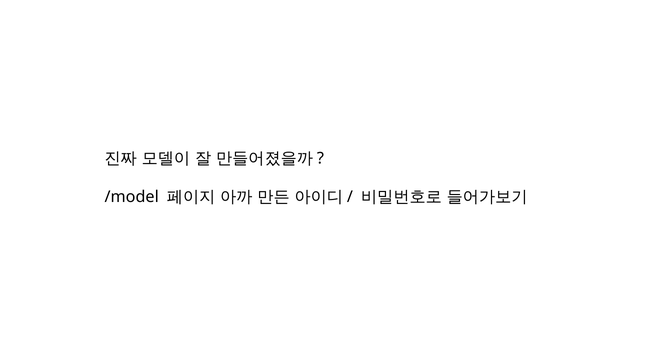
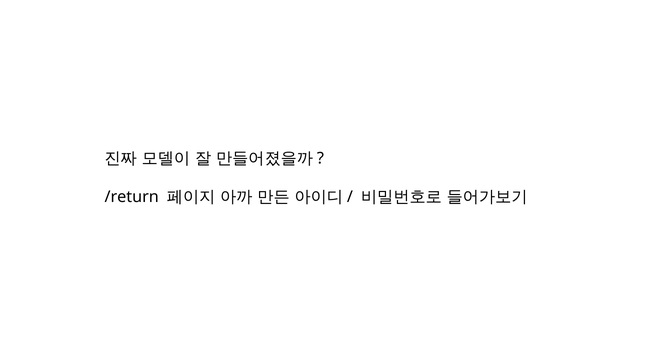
/model: /model -> /return (132, 197)
